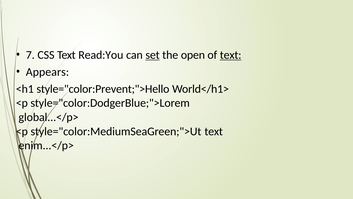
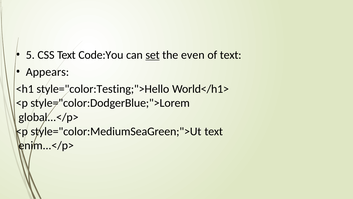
7: 7 -> 5 (30, 55)
Read:You: Read:You -> Code:You (101, 55)
open: open -> even (193, 55)
text underline: present -> none (231, 55)
style="color:Prevent;">Hello: style="color:Prevent;">Hello -> style="color:Testing;">Hello (103, 89)
